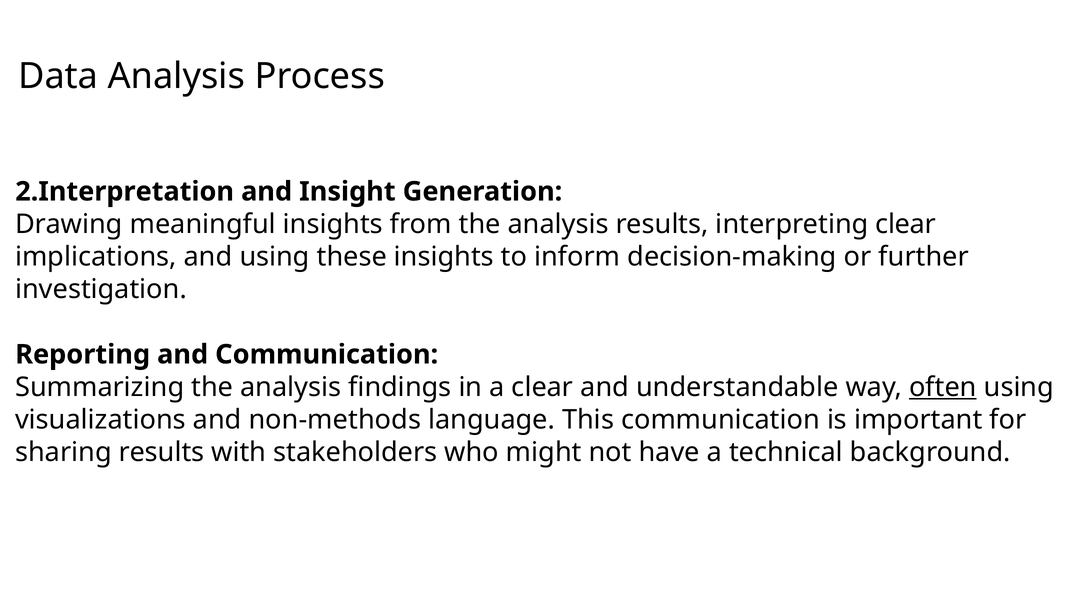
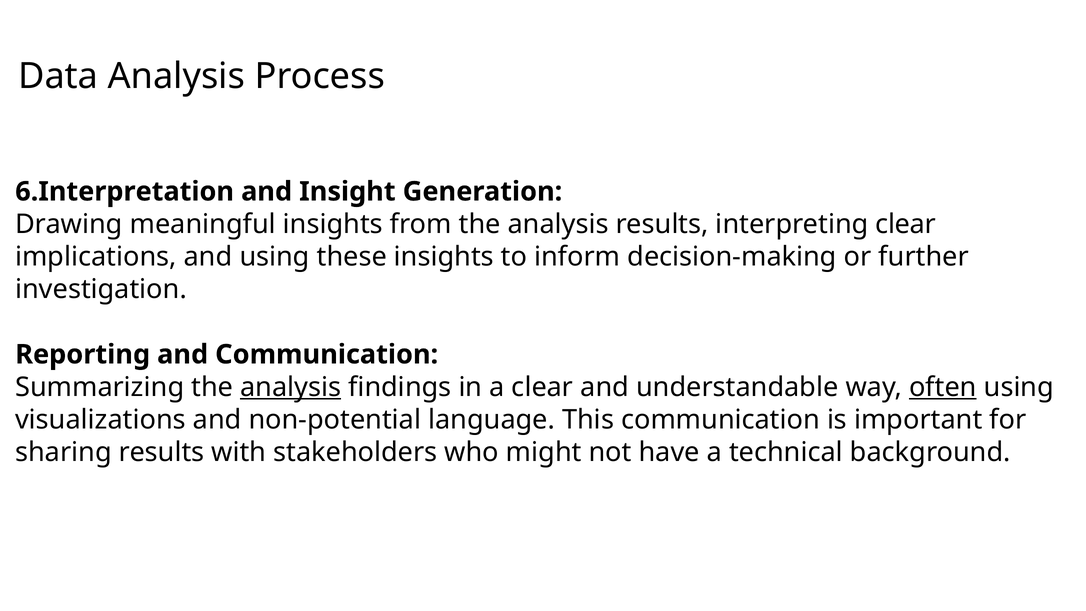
2.Interpretation: 2.Interpretation -> 6.Interpretation (125, 192)
analysis underline: none -> present (291, 387)
non-methods: non-methods -> non-potential (335, 420)
